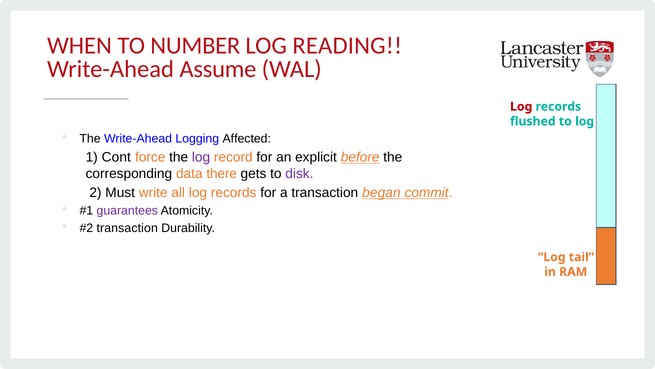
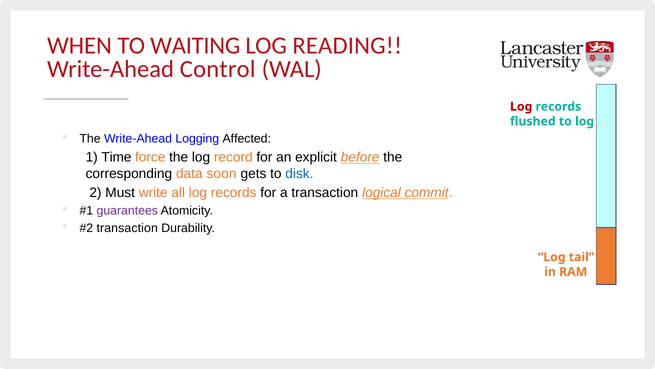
NUMBER: NUMBER -> WAITING (195, 45)
Assume: Assume -> Control (218, 69)
Cont: Cont -> Time (116, 157)
log colour: purple -> black (201, 157)
there: there -> soon (222, 173)
disk colour: purple -> blue (299, 173)
began: began -> logical (382, 192)
